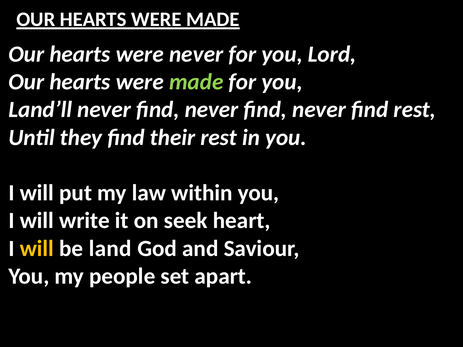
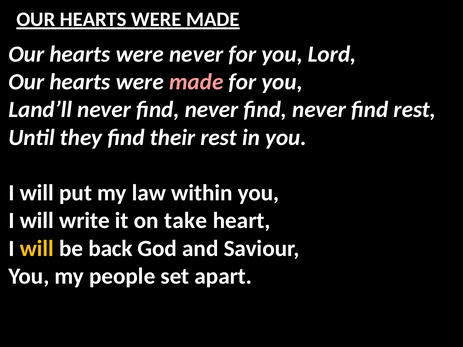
made colour: light green -> pink (196, 82)
seek: seek -> take (186, 221)
land: land -> back (110, 249)
